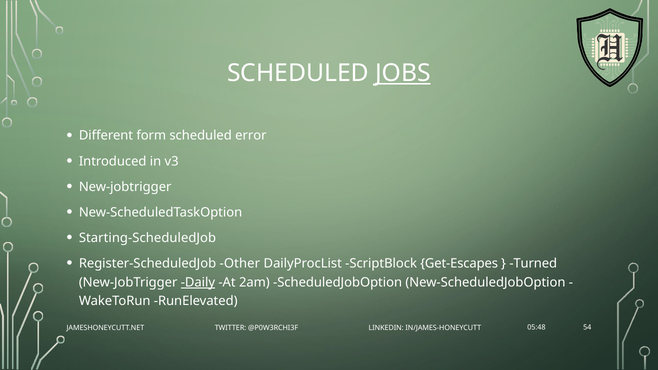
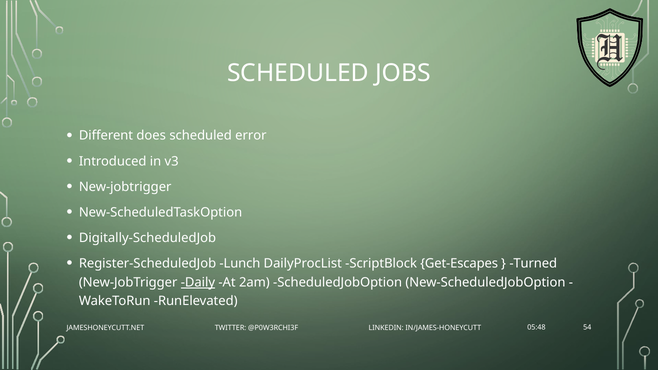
JOBS underline: present -> none (403, 73)
form: form -> does (151, 136)
Starting-ScheduledJob: Starting-ScheduledJob -> Digitally-ScheduledJob (147, 238)
Other: Other -> Lunch (240, 264)
